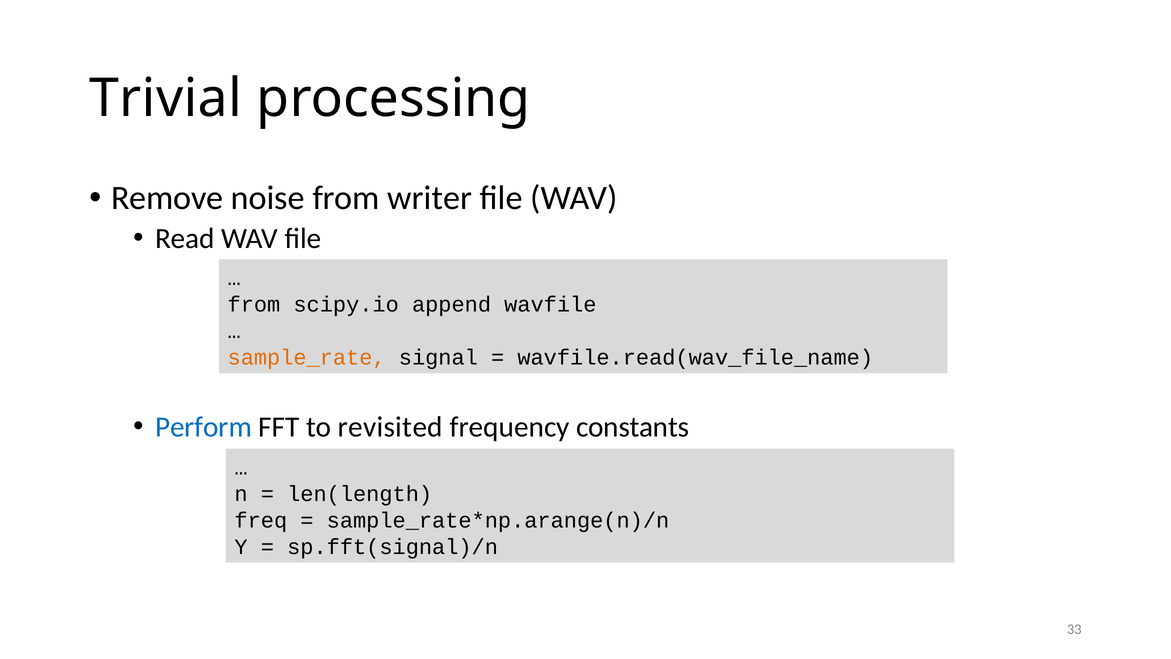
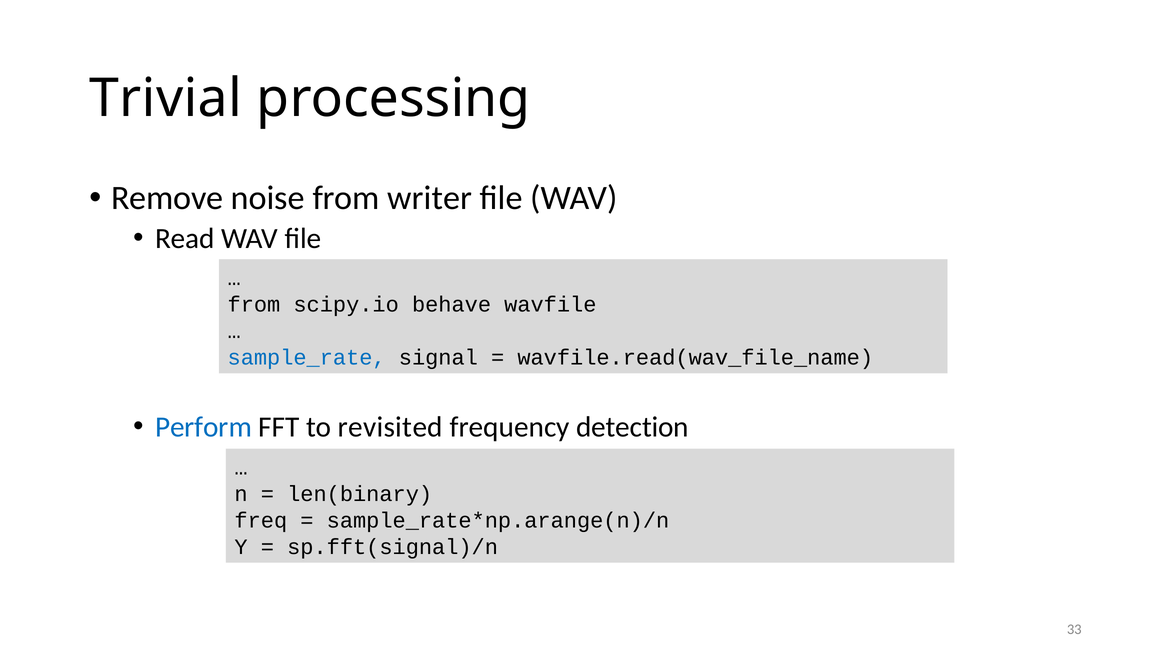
append: append -> behave (452, 304)
sample_rate colour: orange -> blue (307, 357)
constants: constants -> detection (633, 427)
len(length: len(length -> len(binary (360, 494)
